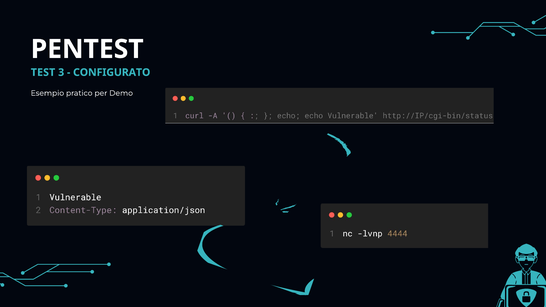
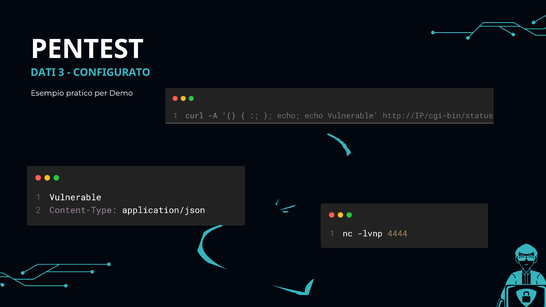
TEST: TEST -> DATI (43, 72)
